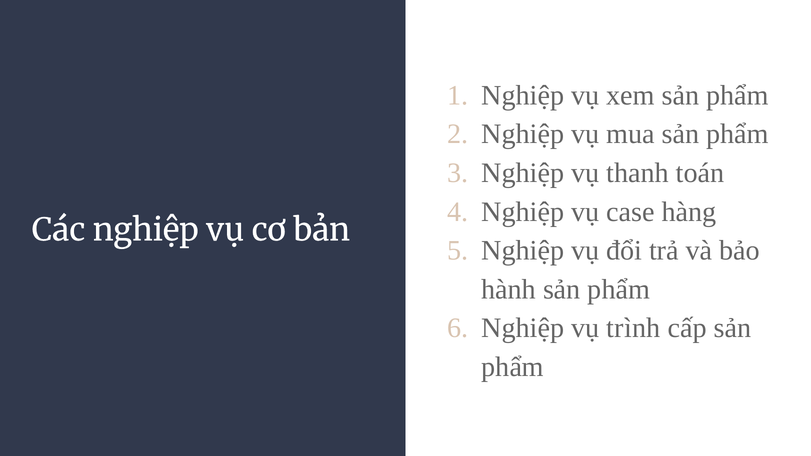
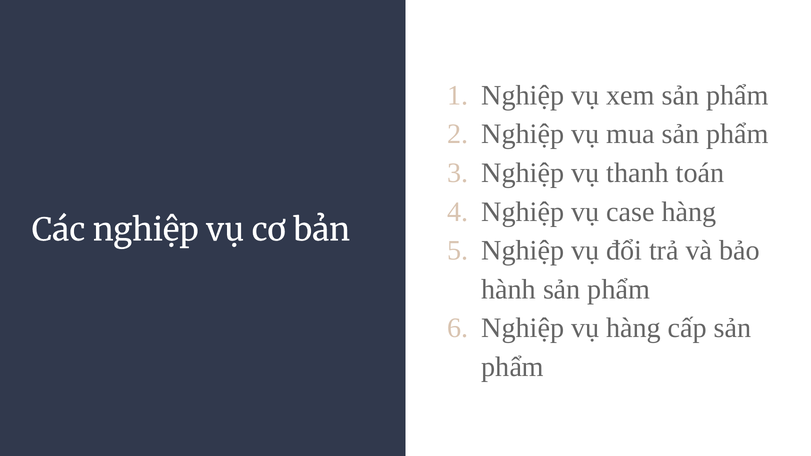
vụ trình: trình -> hàng (634, 328)
